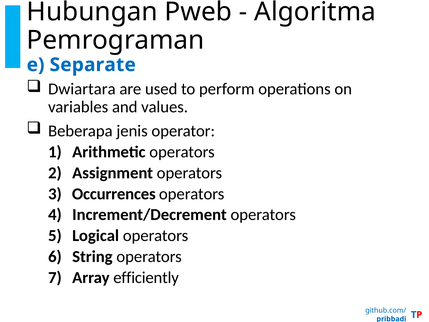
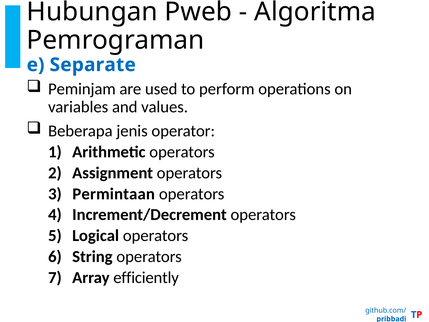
Dwiartara: Dwiartara -> Peminjam (82, 89)
Occurrences: Occurrences -> Permintaan (114, 194)
